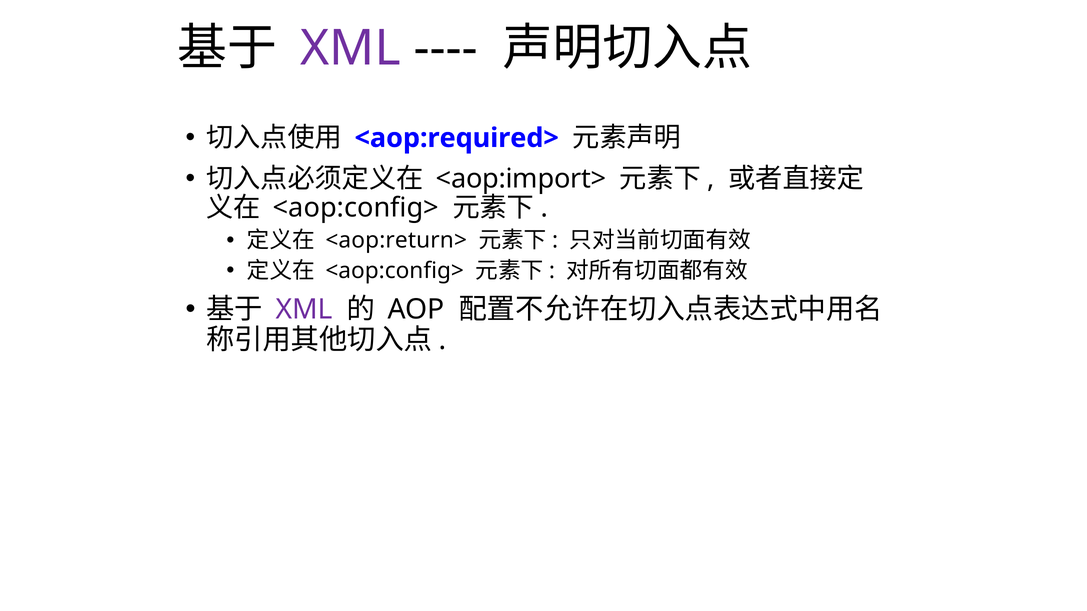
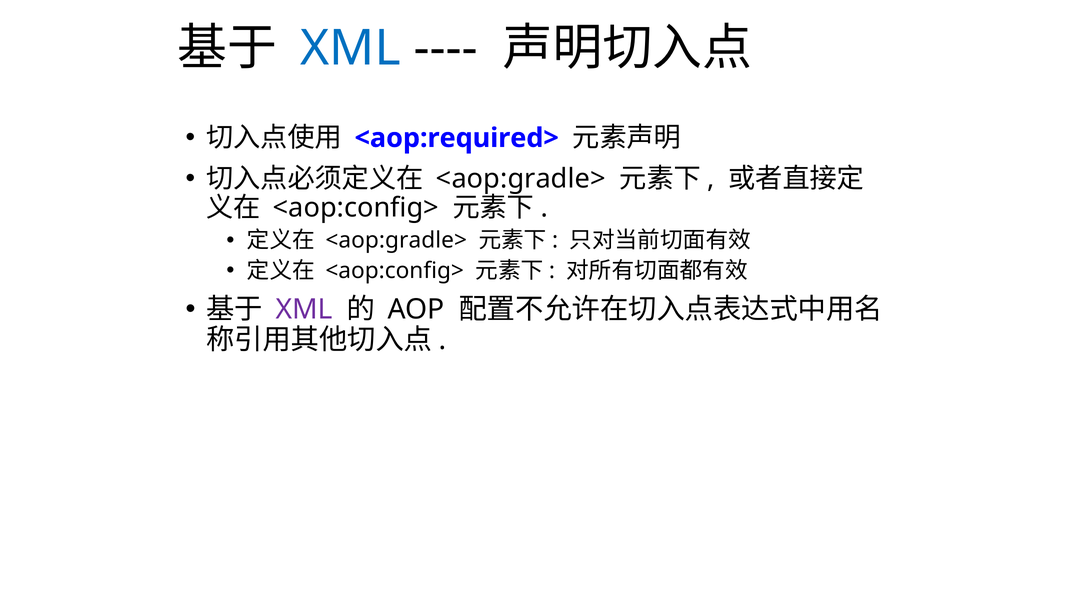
XML colour: purple -> blue (350, 48)
<aop:import>: <aop:import> -> <aop:gradle> (521, 179)
<aop:return>: <aop:return> -> <aop:gradle> (396, 241)
